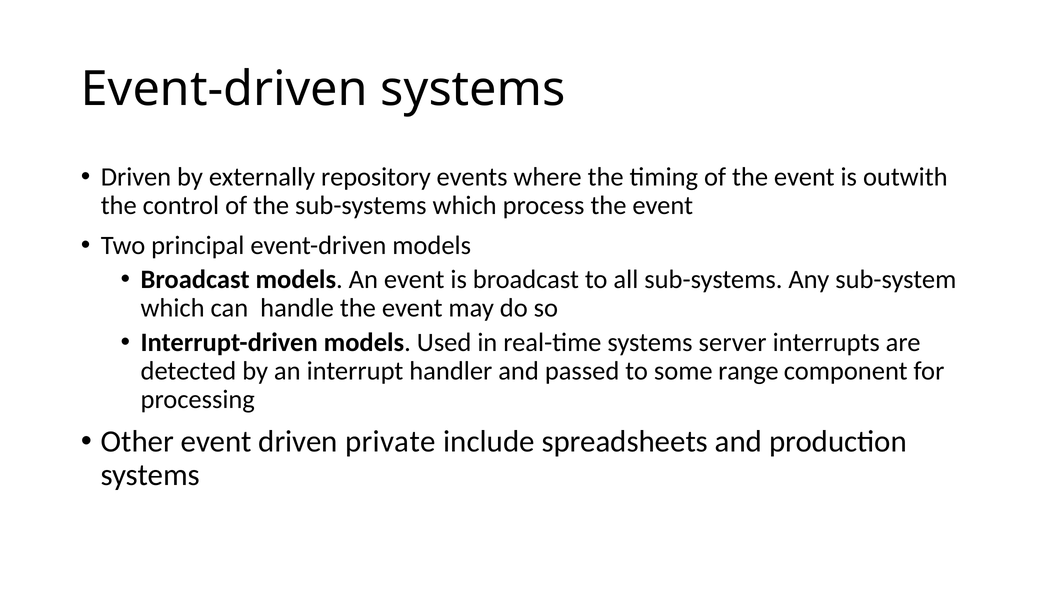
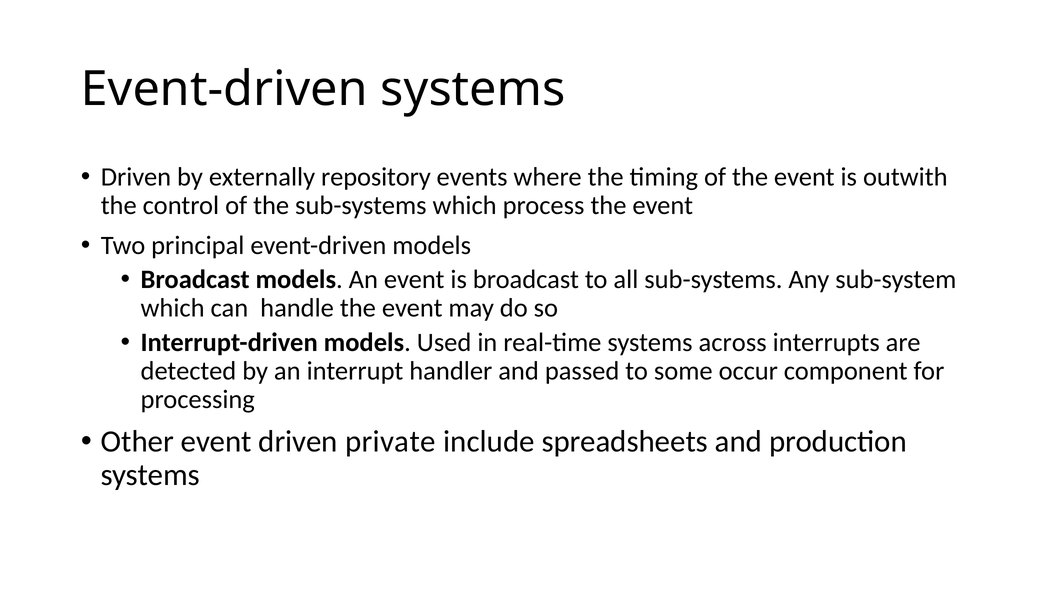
server: server -> across (733, 342)
range: range -> occur (748, 371)
